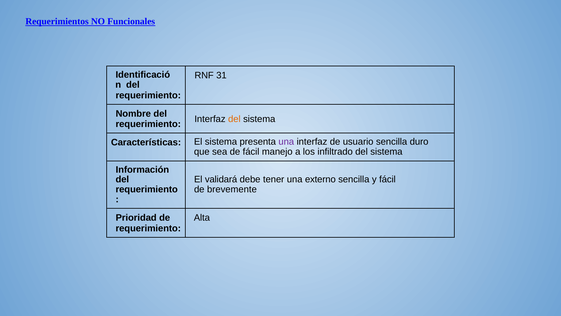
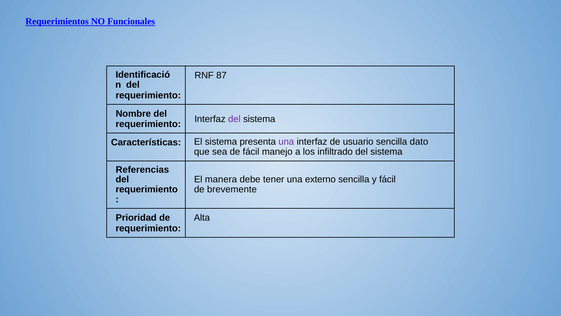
31: 31 -> 87 (221, 75)
del colour: orange -> purple (234, 119)
duro: duro -> dato (419, 142)
Información: Información -> Referencias (142, 169)
validará: validará -> manera (221, 179)
